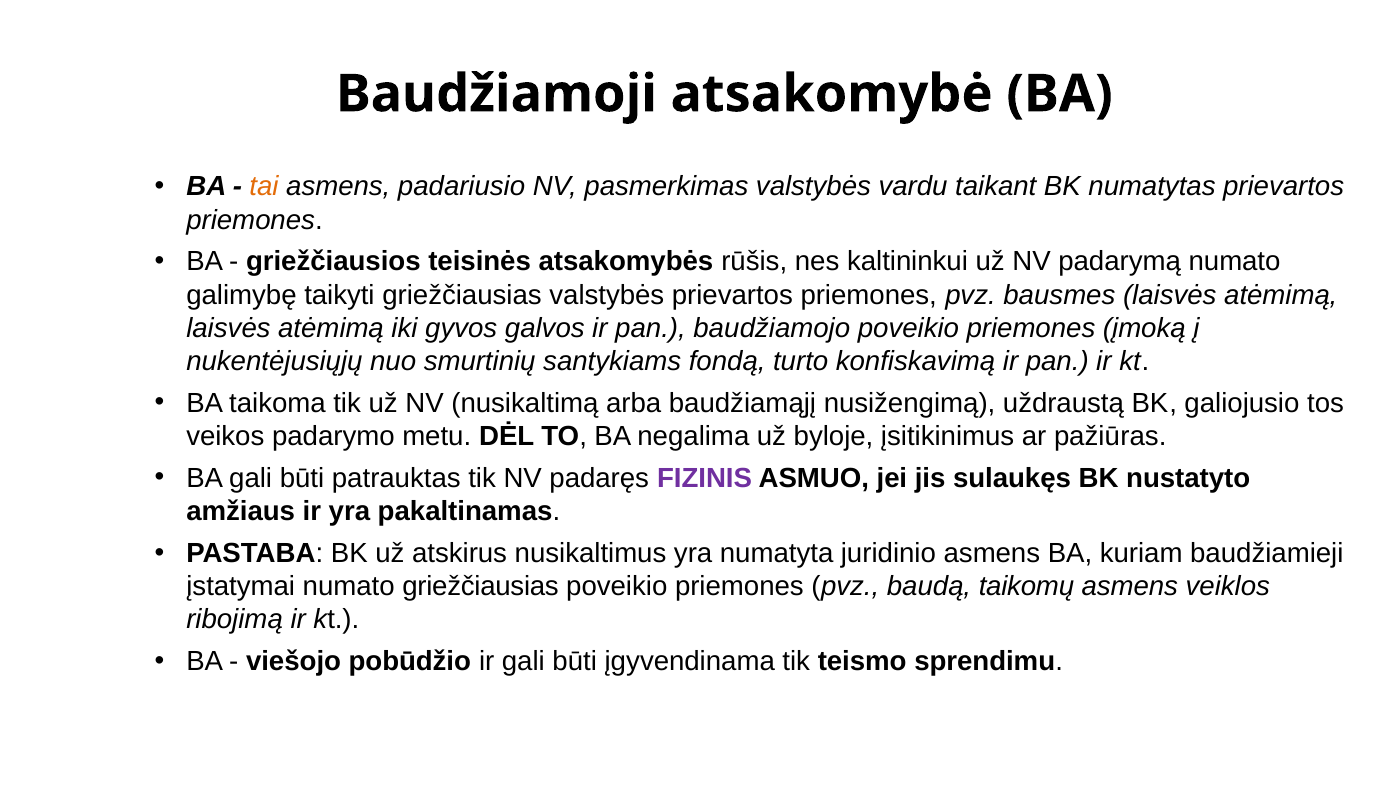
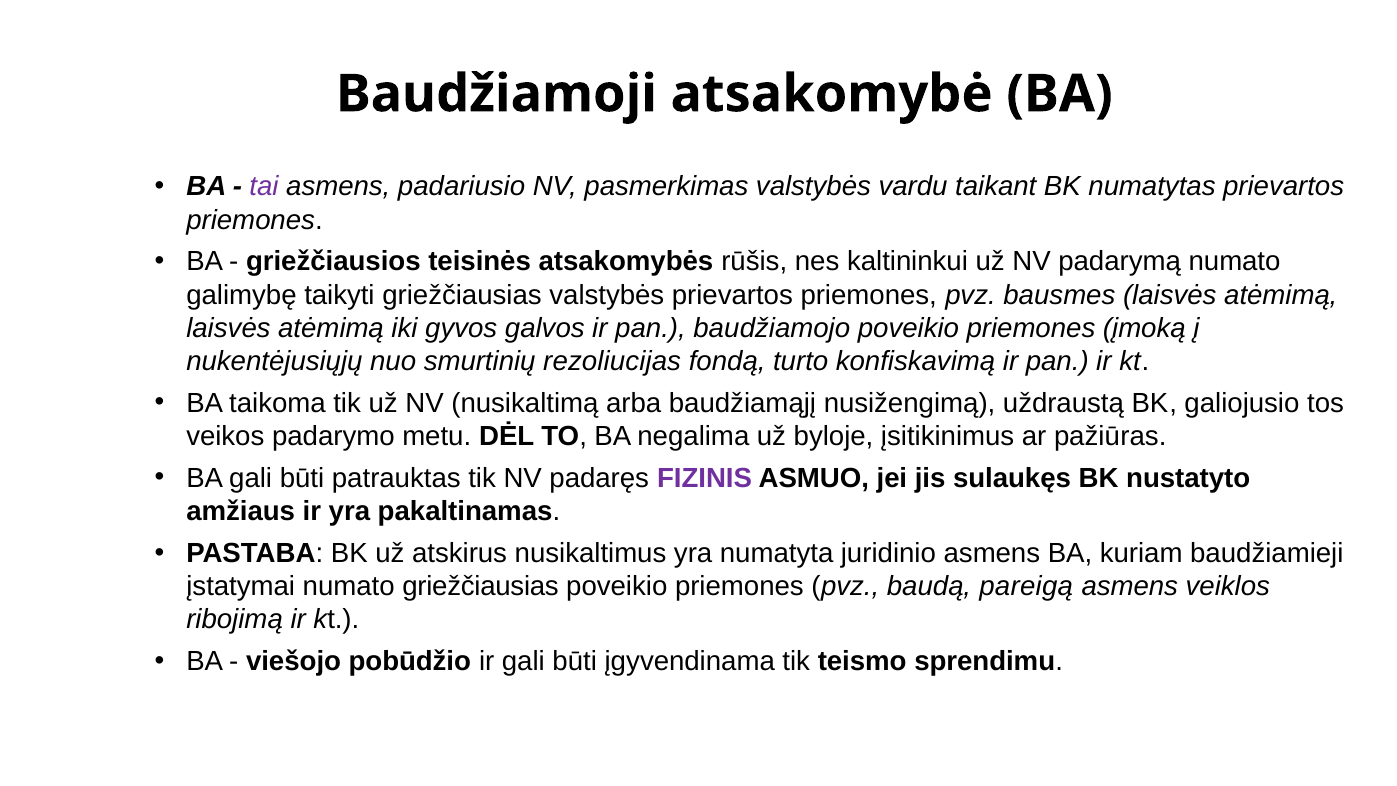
tai colour: orange -> purple (264, 187)
santykiams: santykiams -> rezoliucijas (612, 361)
taikomų: taikomų -> pareigą (1026, 587)
